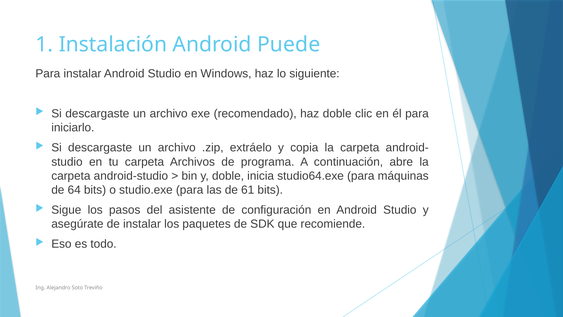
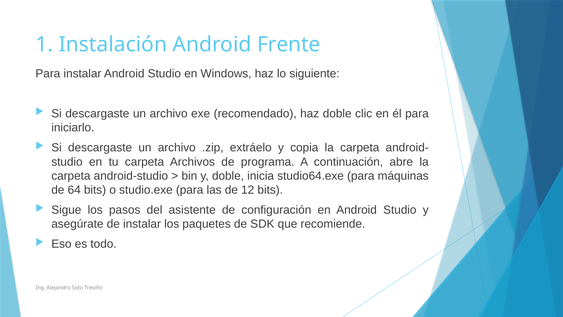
Puede: Puede -> Frente (289, 44)
61: 61 -> 12 (248, 190)
